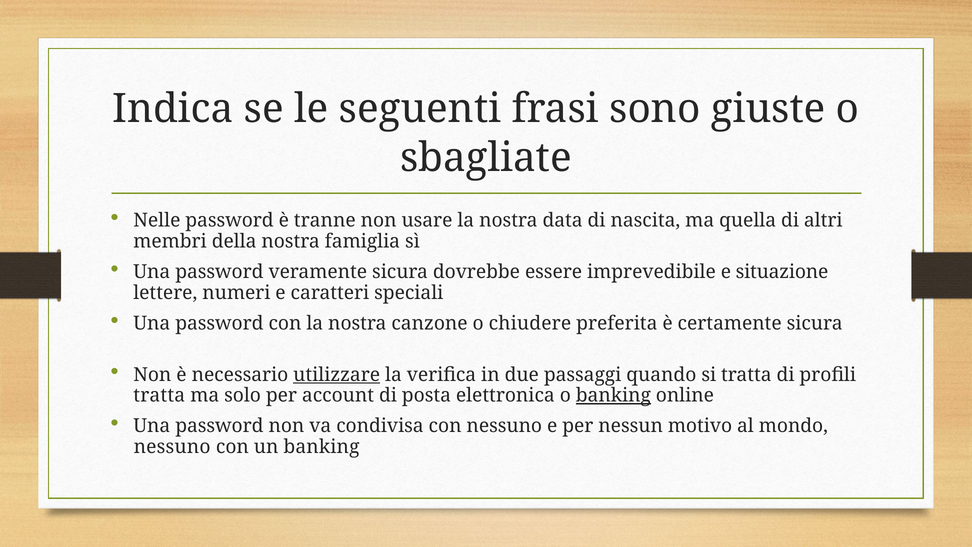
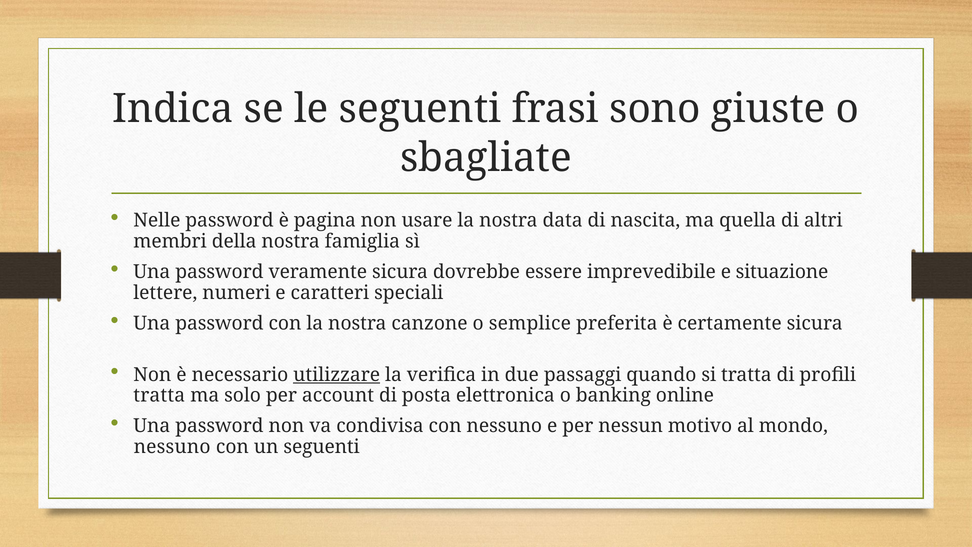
tranne: tranne -> pagina (325, 220)
chiudere: chiudere -> semplice (530, 323)
banking underline: present -> none (613, 395)
un banking: banking -> seguenti (322, 447)
